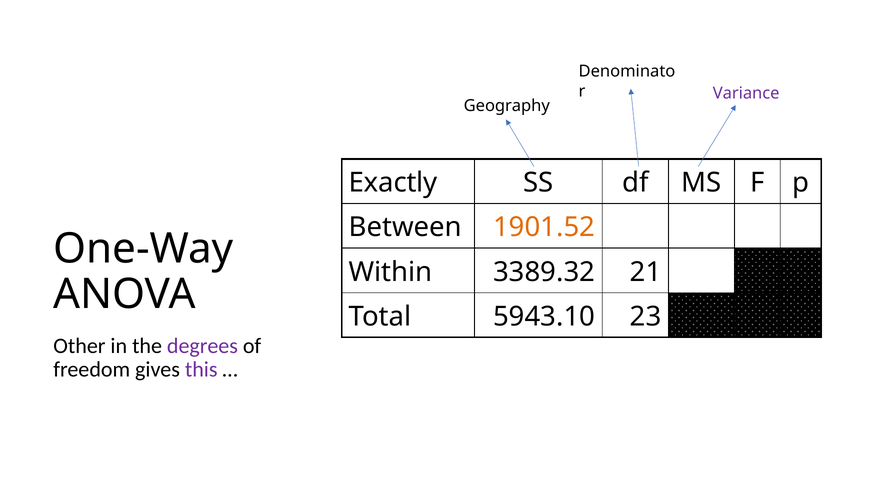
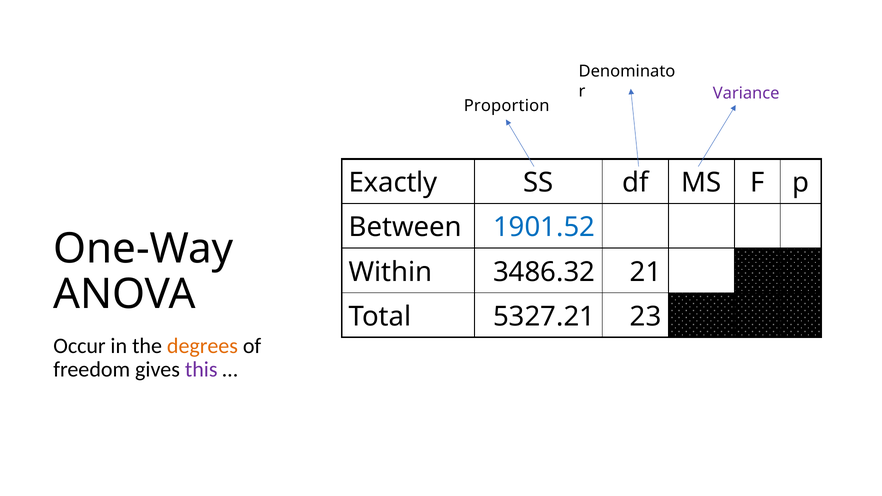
Geography: Geography -> Proportion (507, 106)
1901.52 colour: orange -> blue (544, 227)
3389.32: 3389.32 -> 3486.32 (544, 272)
5943.10: 5943.10 -> 5327.21 (544, 317)
Other: Other -> Occur (79, 346)
degrees colour: purple -> orange (202, 346)
